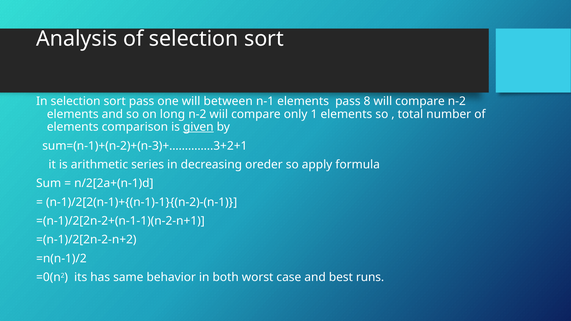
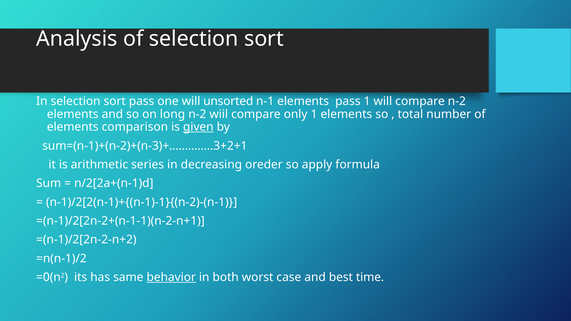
between: between -> unsorted (228, 101)
pass 8: 8 -> 1 (367, 101)
behavior underline: none -> present (171, 277)
runs: runs -> time (370, 277)
